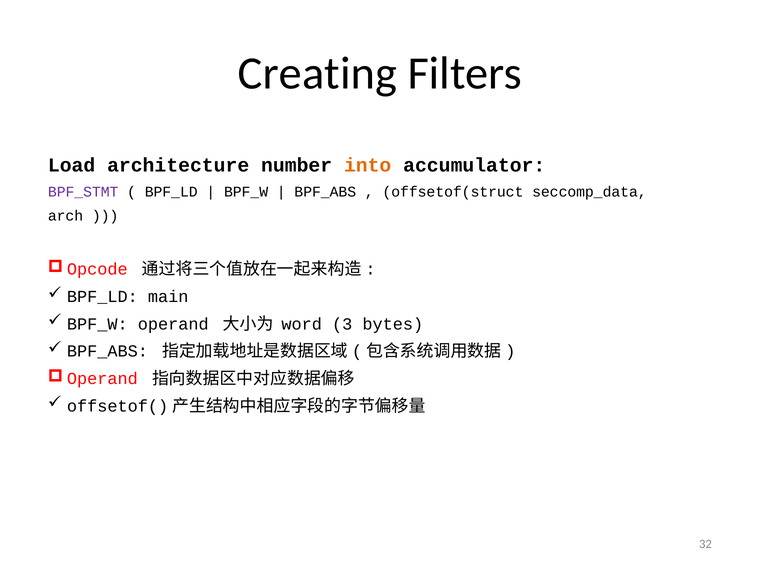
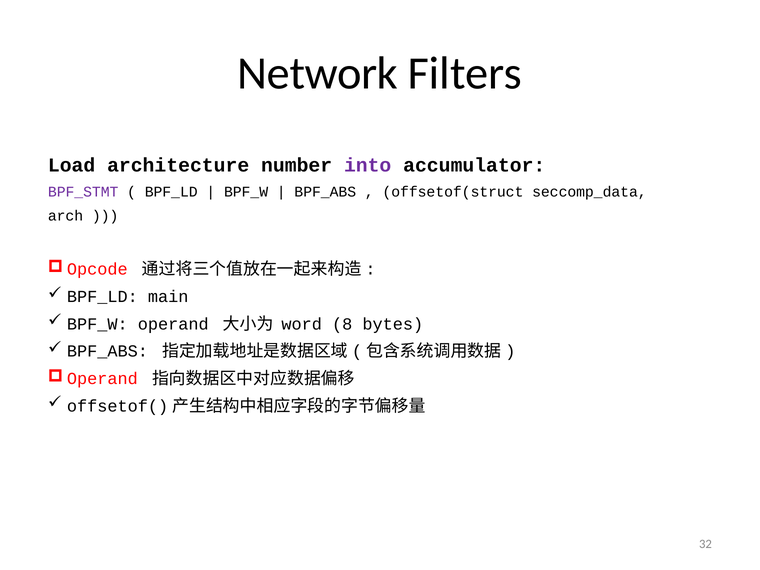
Creating: Creating -> Network (318, 74)
into colour: orange -> purple (368, 165)
3: 3 -> 8 (342, 324)
